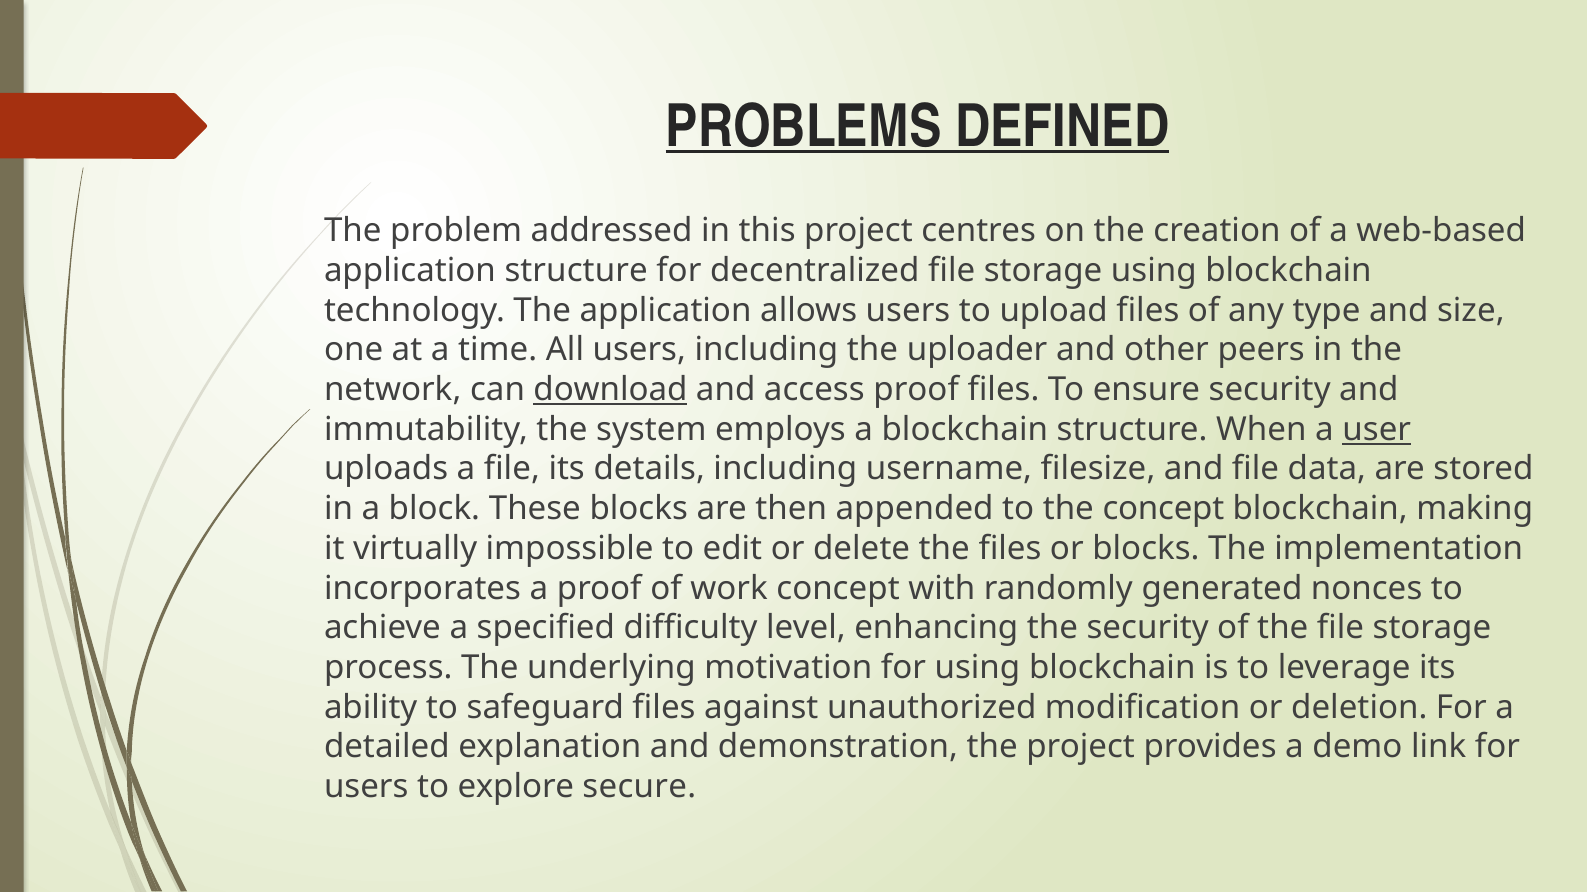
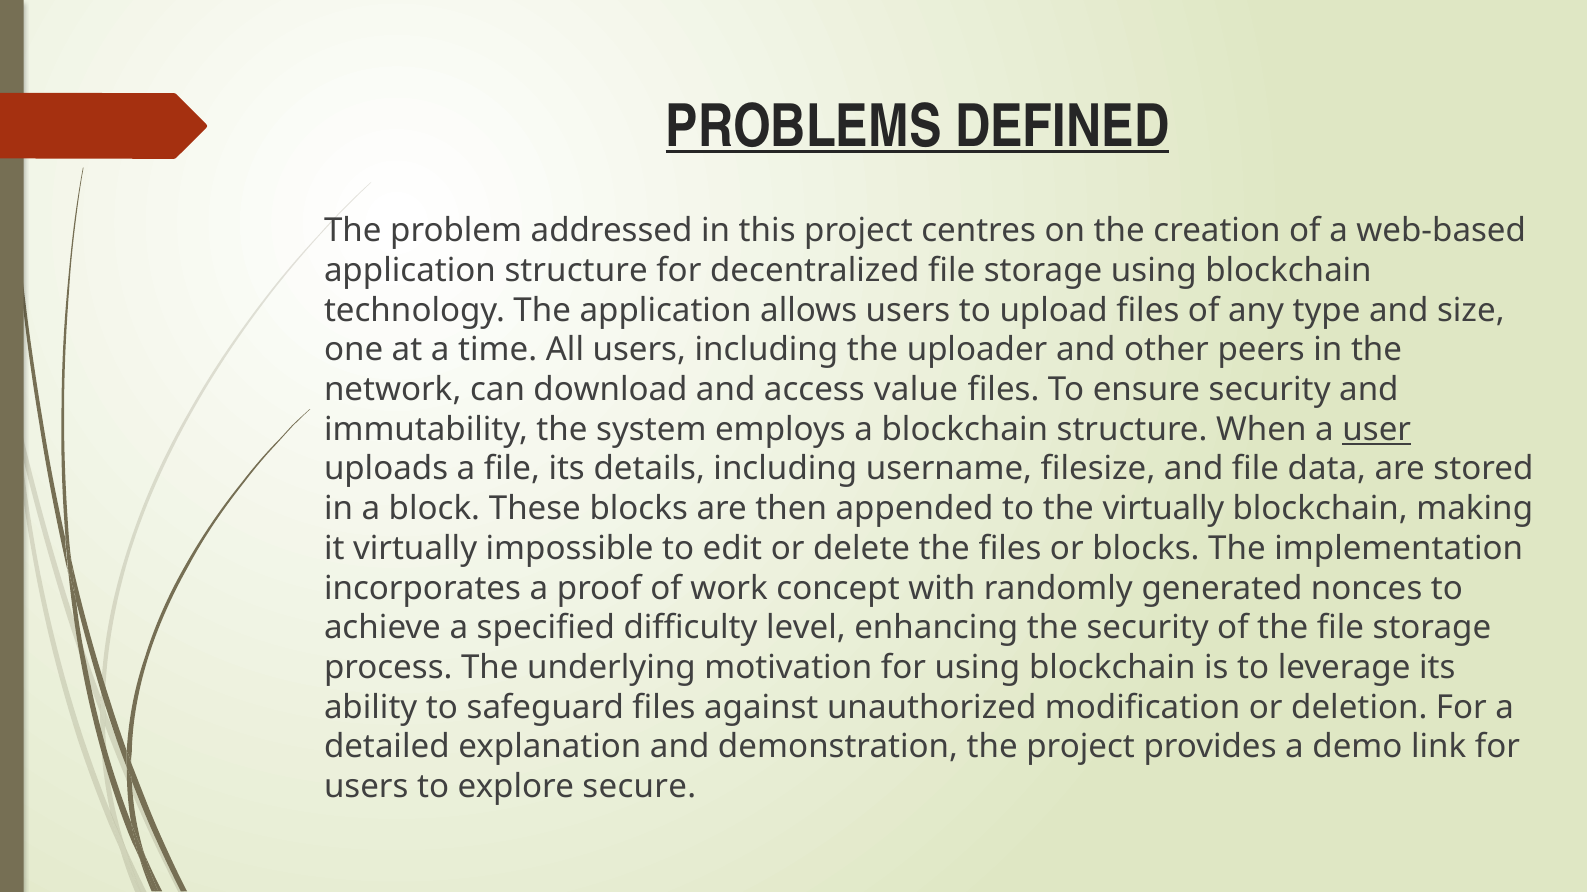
download underline: present -> none (610, 390)
access proof: proof -> value (916, 390)
the concept: concept -> virtually (1163, 509)
